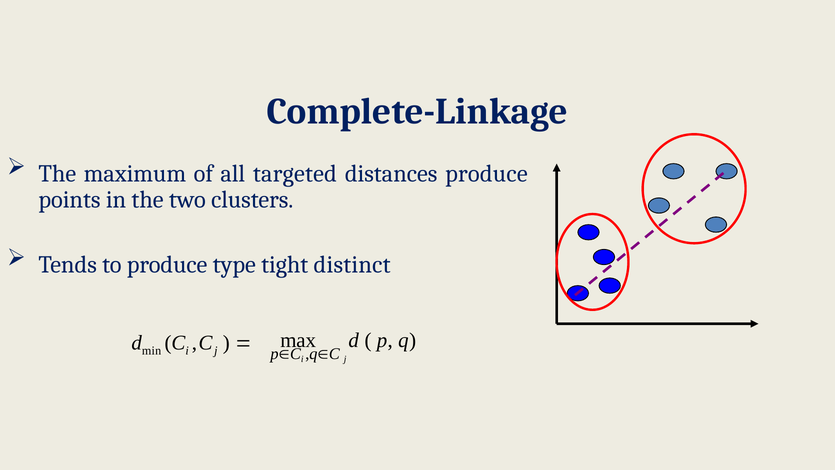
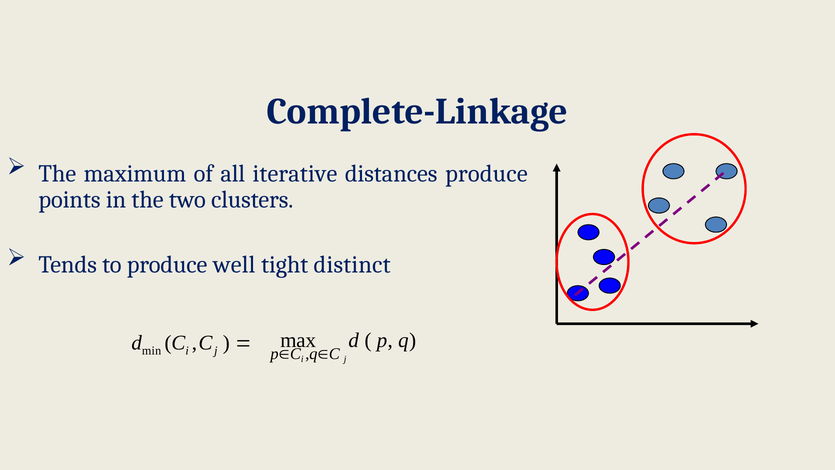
targeted: targeted -> iterative (295, 173)
type: type -> well (234, 264)
